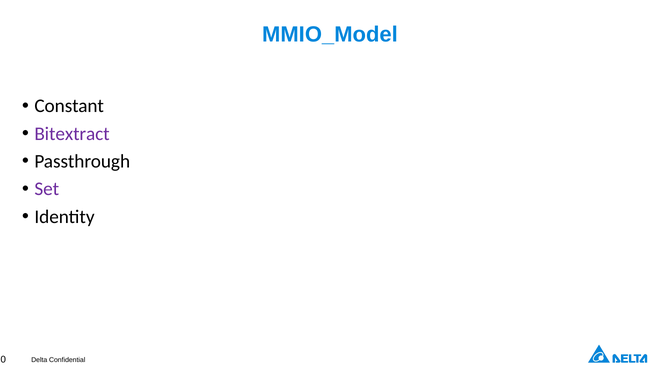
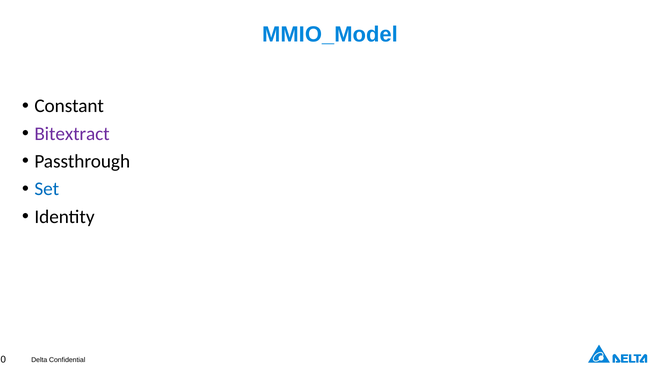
Set colour: purple -> blue (47, 189)
